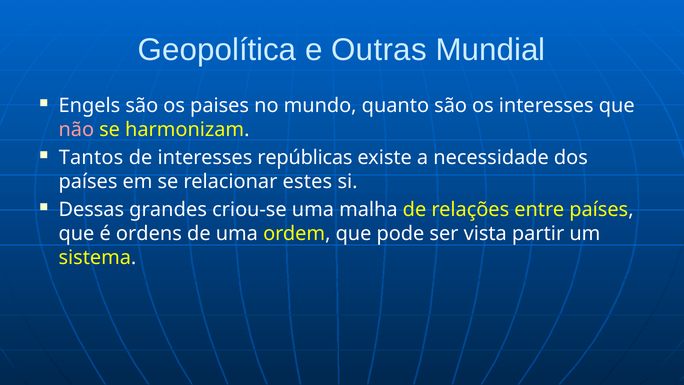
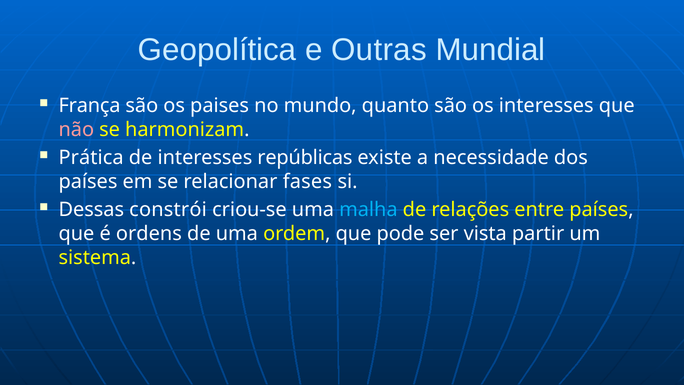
Engels: Engels -> França (90, 106)
Tantos: Tantos -> Prática (91, 158)
estes: estes -> fases (307, 182)
grandes: grandes -> constrói (168, 210)
malha colour: white -> light blue (368, 210)
